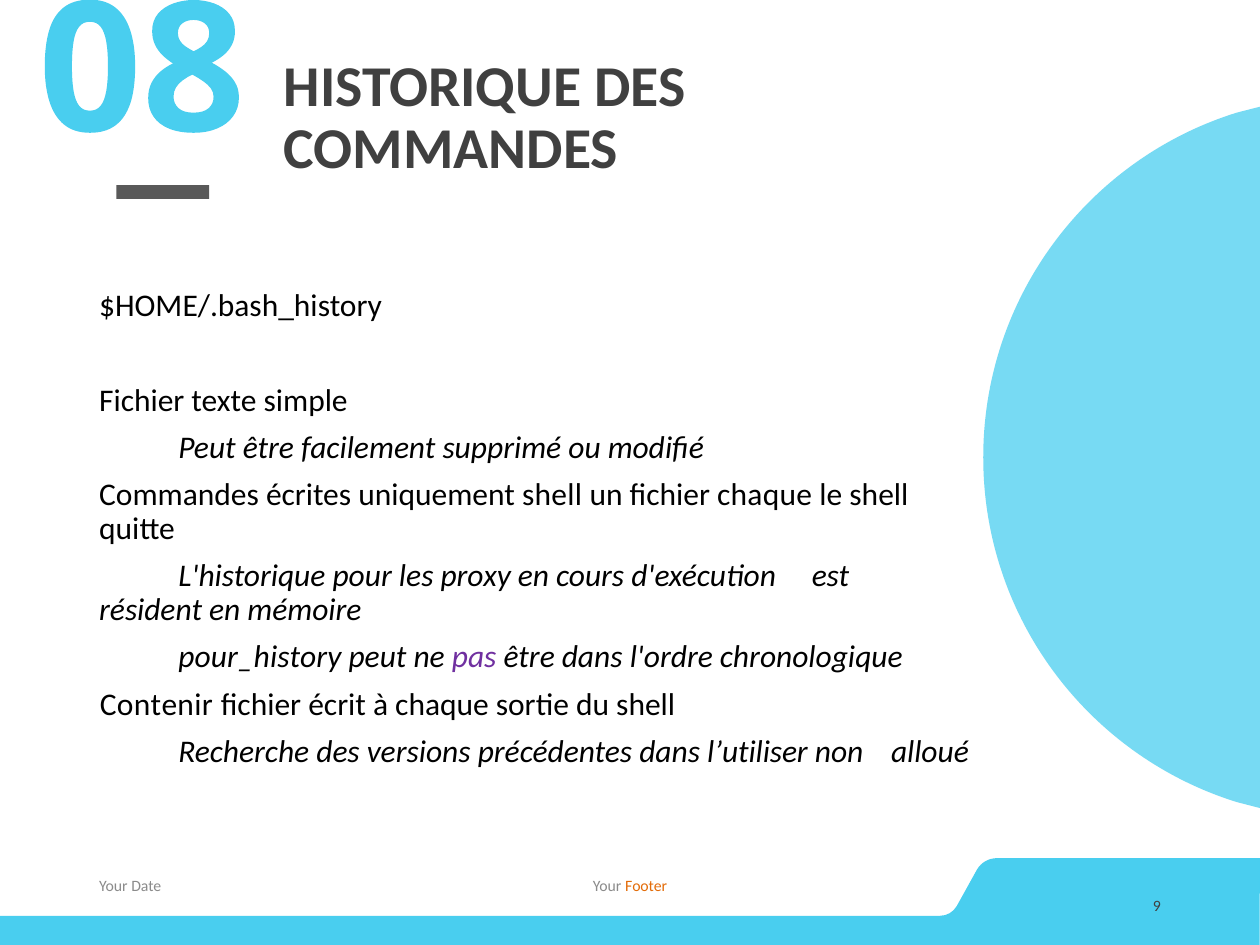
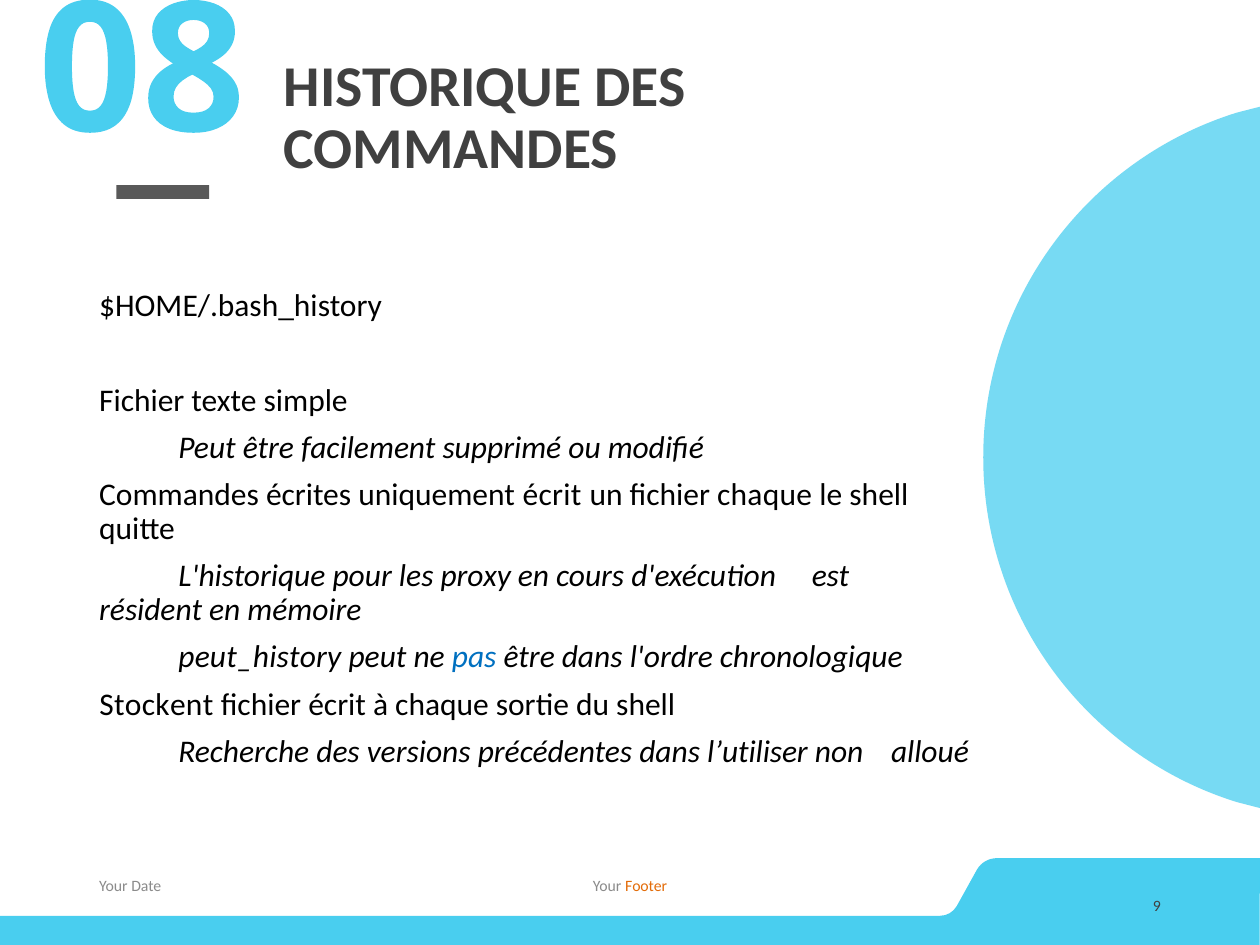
uniquement shell: shell -> écrit (552, 495)
pour_history: pour_history -> peut_history (260, 658)
pas colour: purple -> blue (474, 658)
Contenir: Contenir -> Stockent (156, 705)
